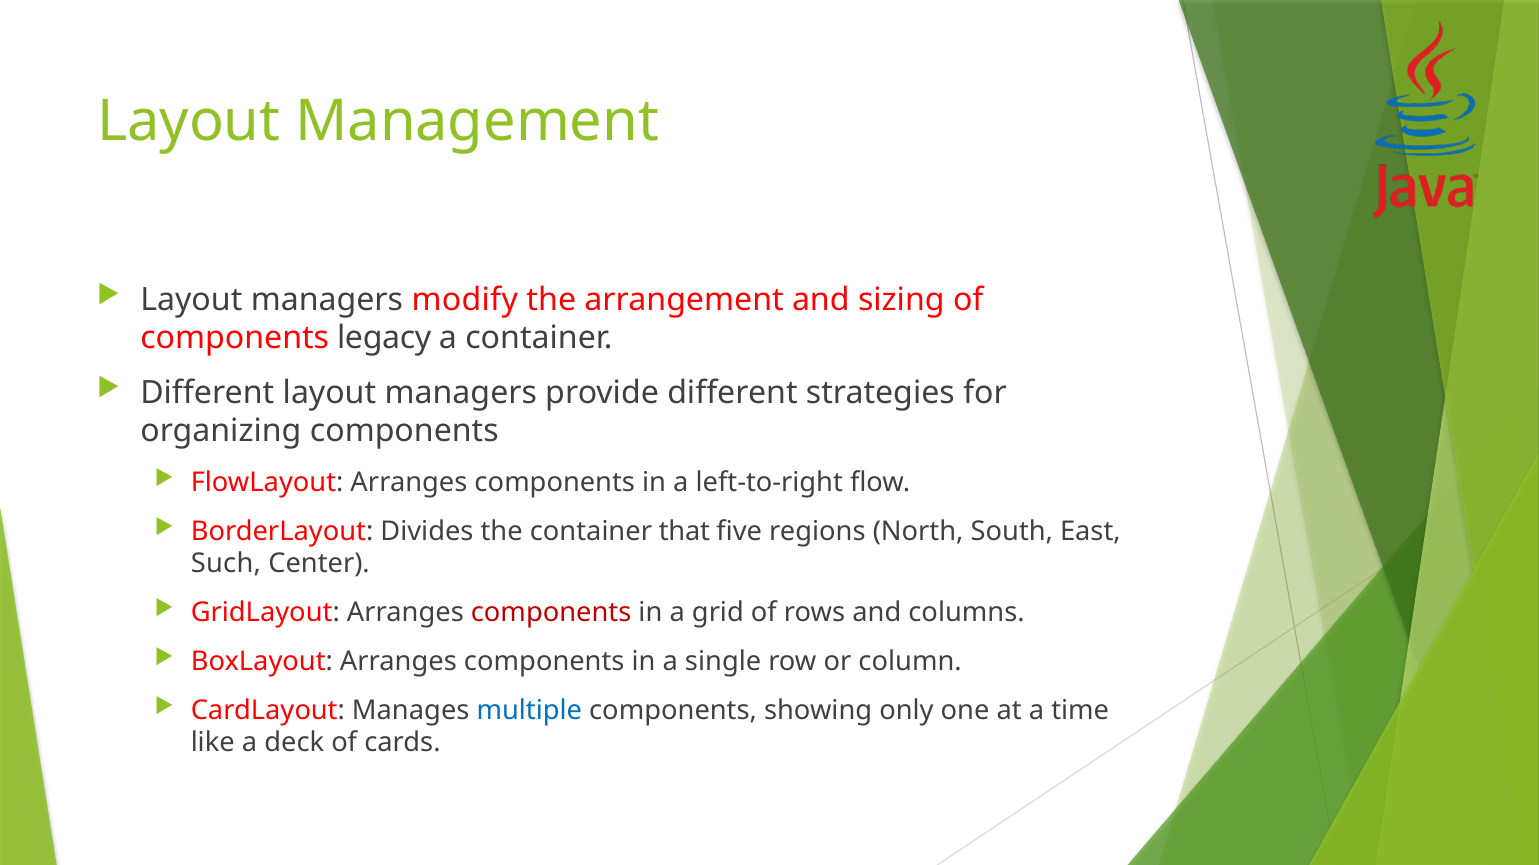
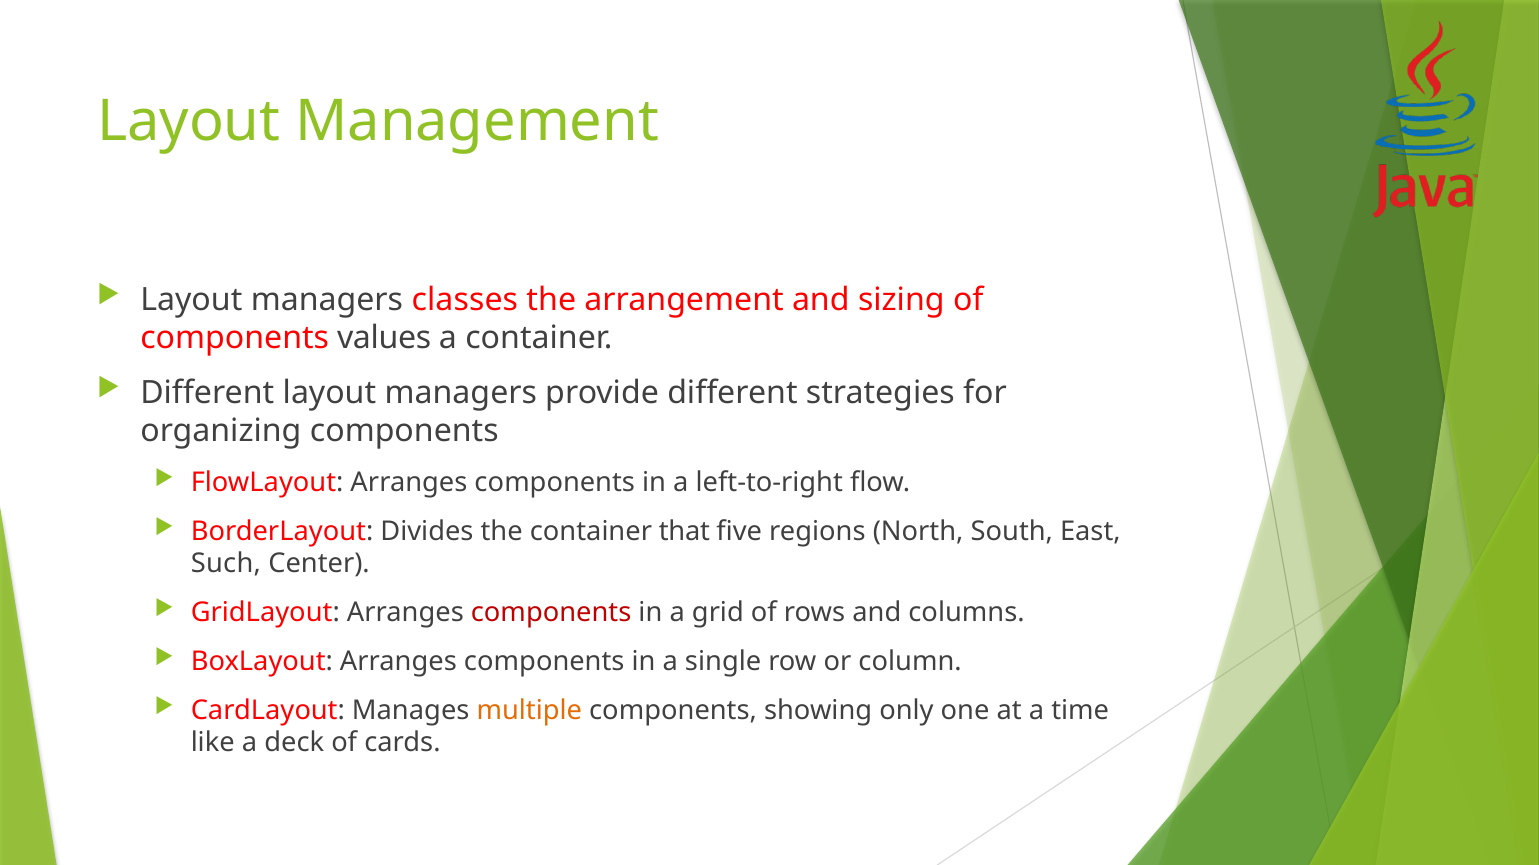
modify: modify -> classes (465, 300)
legacy: legacy -> values (384, 339)
multiple colour: blue -> orange (529, 711)
